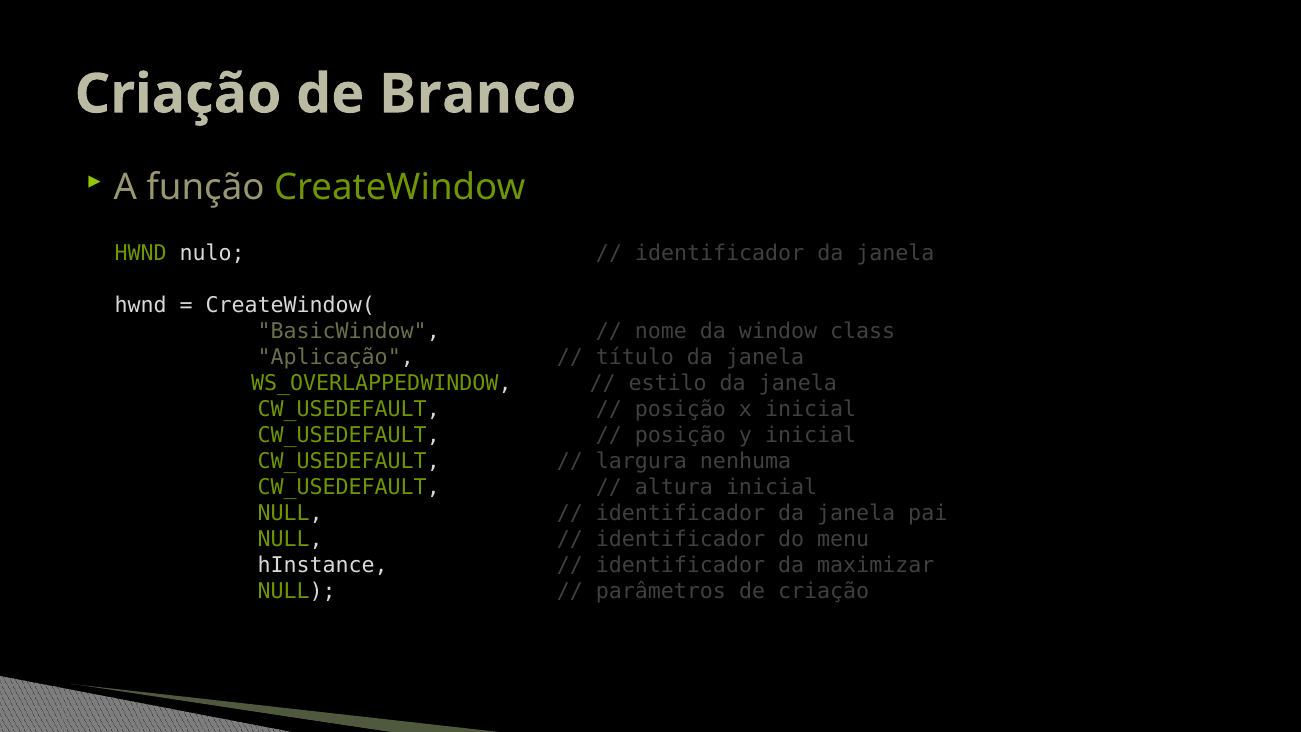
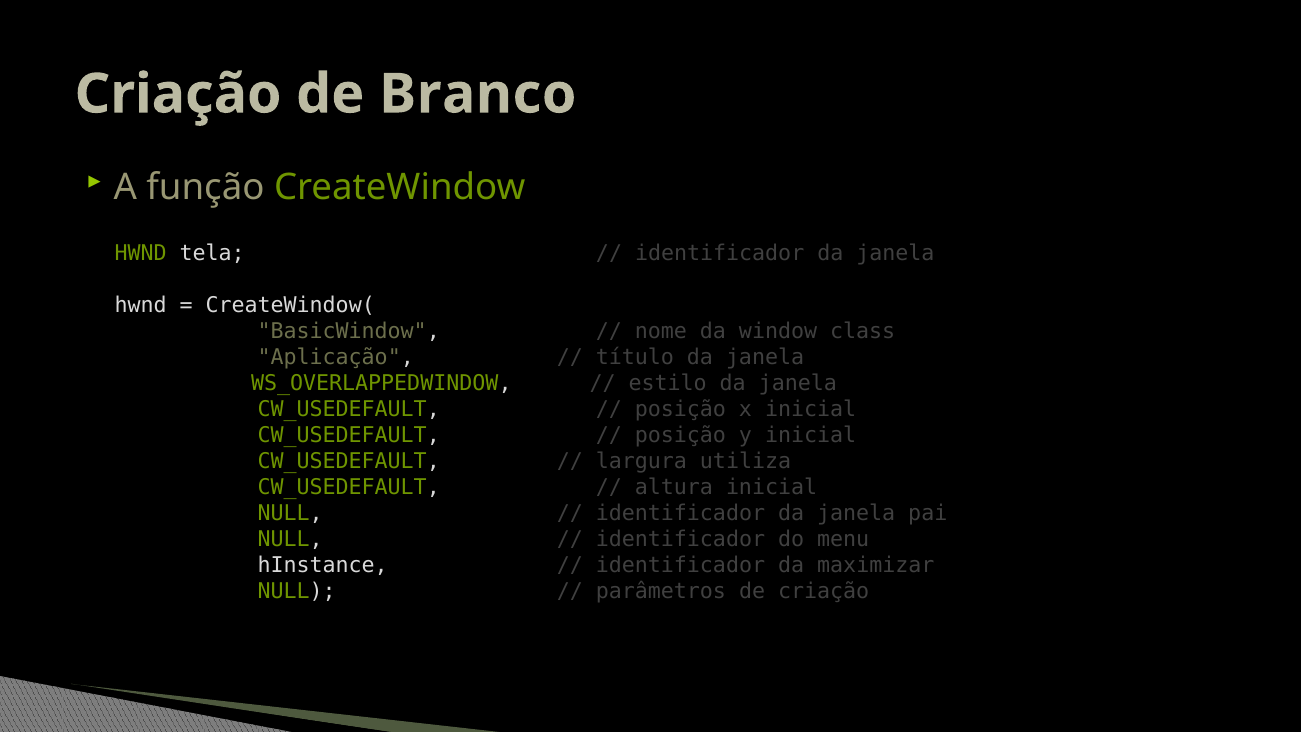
nulo: nulo -> tela (212, 253)
nenhuma: nenhuma -> utiliza (746, 461)
